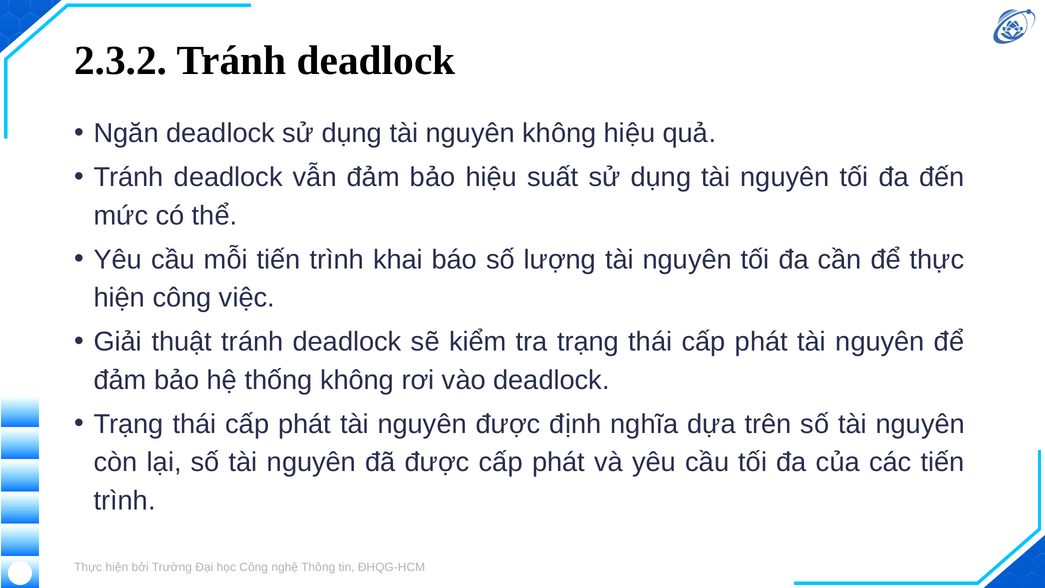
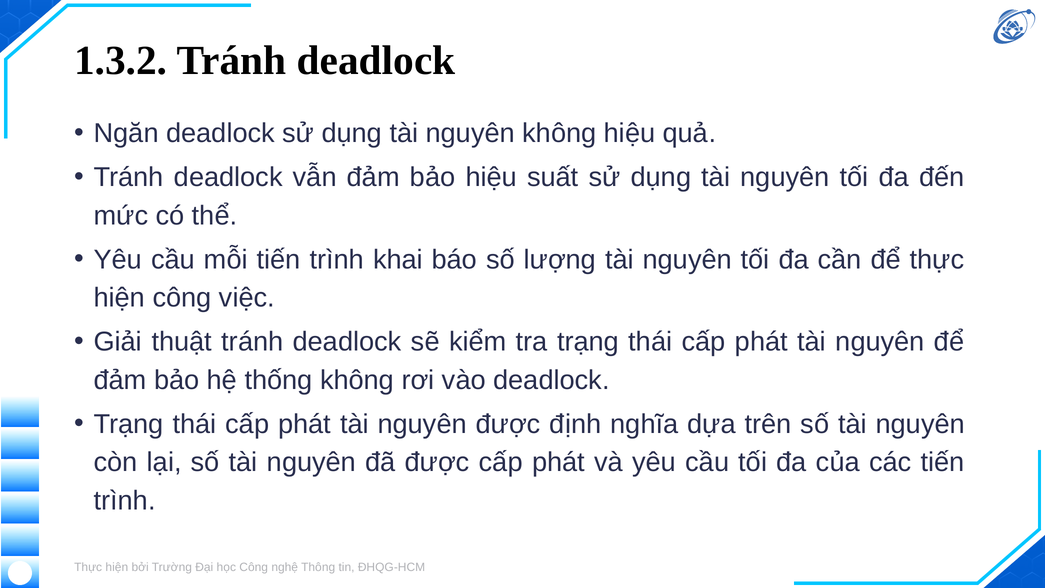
2.3.2: 2.3.2 -> 1.3.2 (121, 61)
